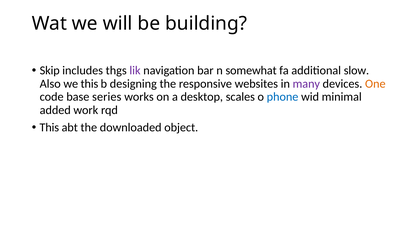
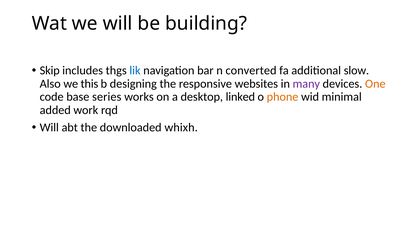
lik colour: purple -> blue (135, 71)
somewhat: somewhat -> converted (251, 71)
scales: scales -> linked (240, 97)
phone colour: blue -> orange (283, 97)
This: This -> Will (49, 128)
object: object -> whixh (181, 128)
